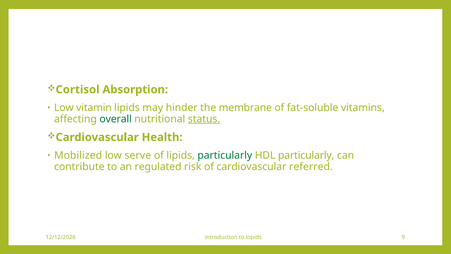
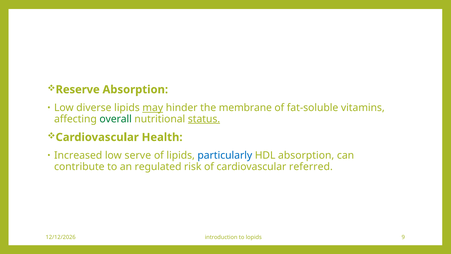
Cortisol: Cortisol -> Reserve (78, 89)
vitamin: vitamin -> diverse (94, 108)
may underline: none -> present (153, 108)
Mobilized: Mobilized -> Increased (78, 155)
particularly colour: green -> blue (225, 155)
HDL particularly: particularly -> absorption (306, 155)
